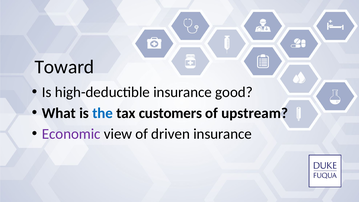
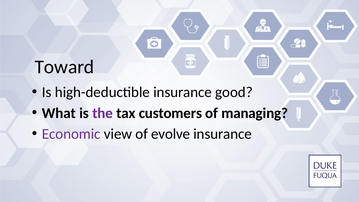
the colour: blue -> purple (103, 113)
upstream: upstream -> managing (255, 113)
driven: driven -> evolve (171, 134)
